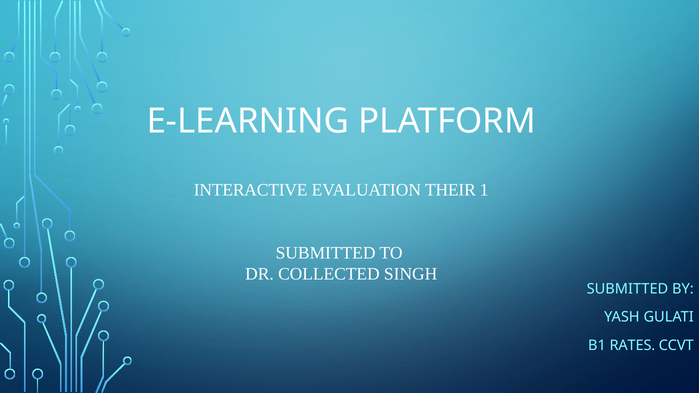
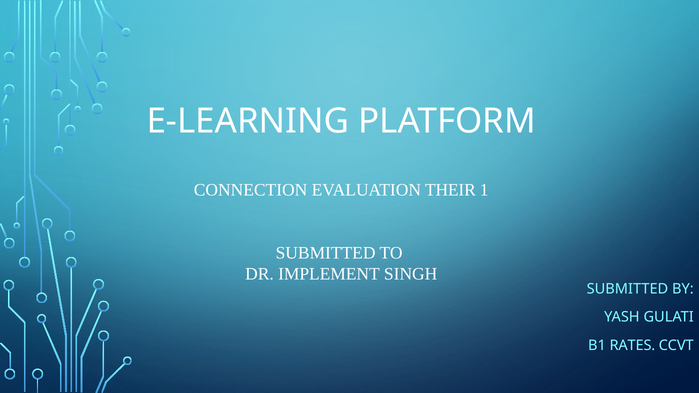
INTERACTIVE: INTERACTIVE -> CONNECTION (251, 190)
COLLECTED: COLLECTED -> IMPLEMENT (329, 274)
